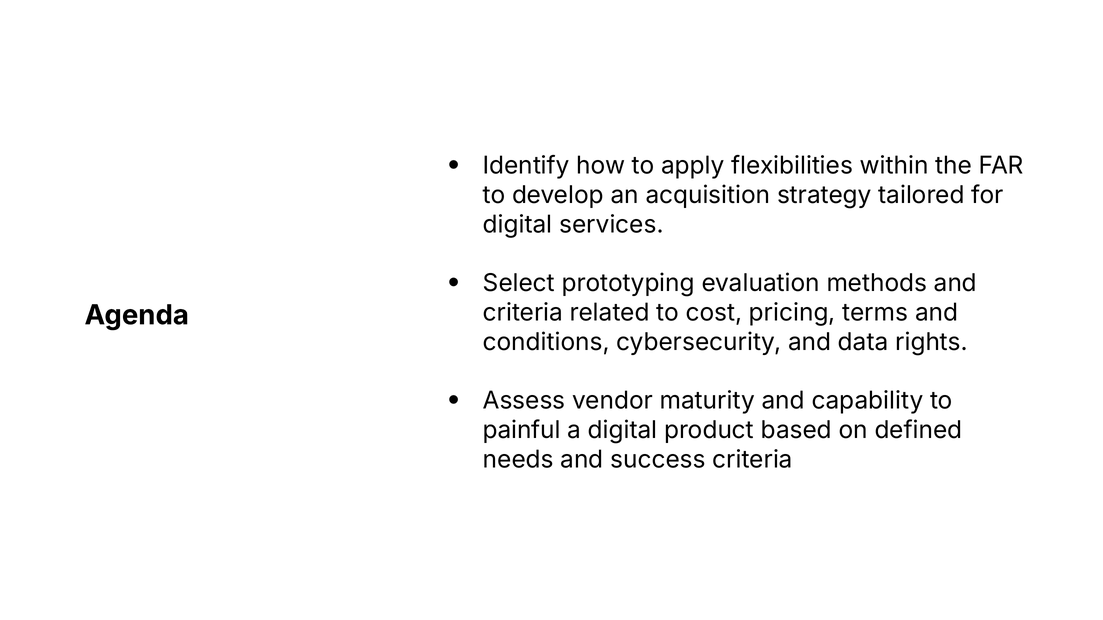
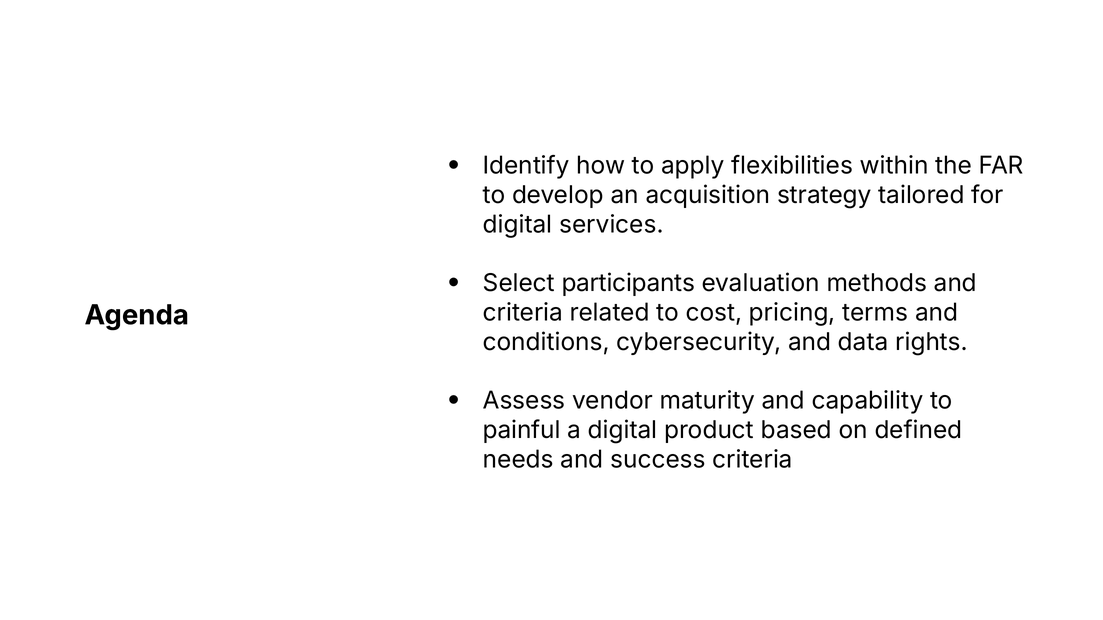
prototyping: prototyping -> participants (628, 283)
